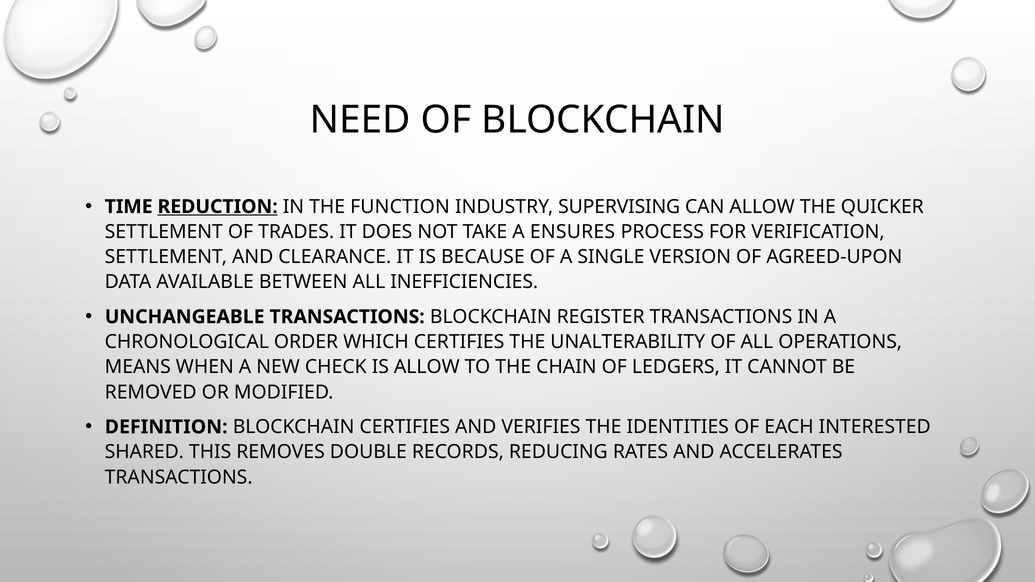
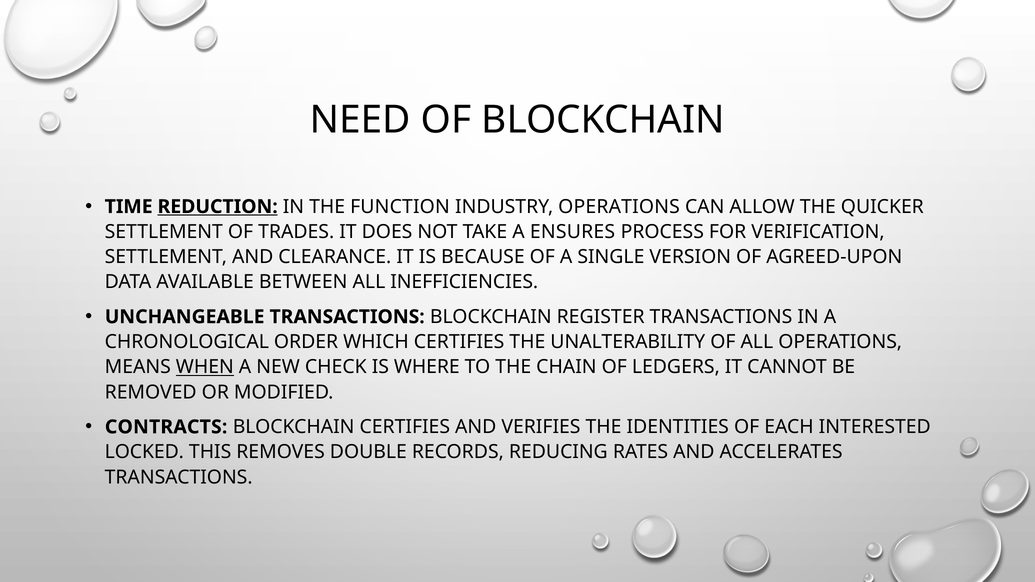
INDUSTRY SUPERVISING: SUPERVISING -> OPERATIONS (619, 207)
WHEN underline: none -> present (205, 367)
IS ALLOW: ALLOW -> WHERE (427, 367)
DEFINITION: DEFINITION -> CONTRACTS (166, 427)
SHARED: SHARED -> LOCKED (144, 452)
